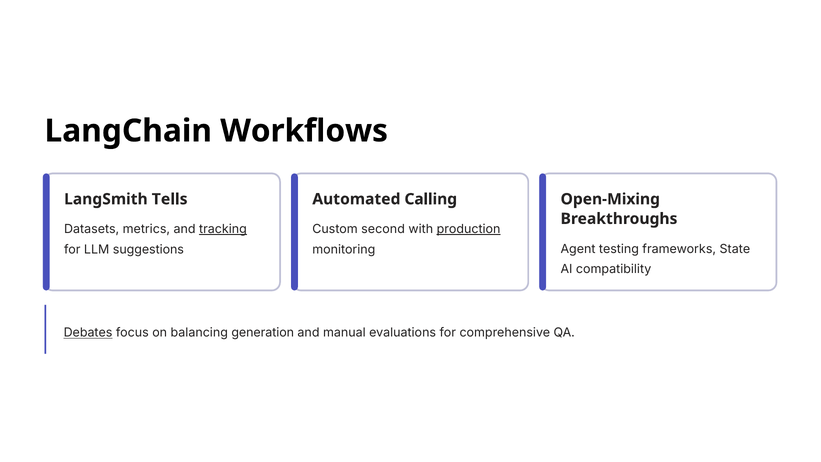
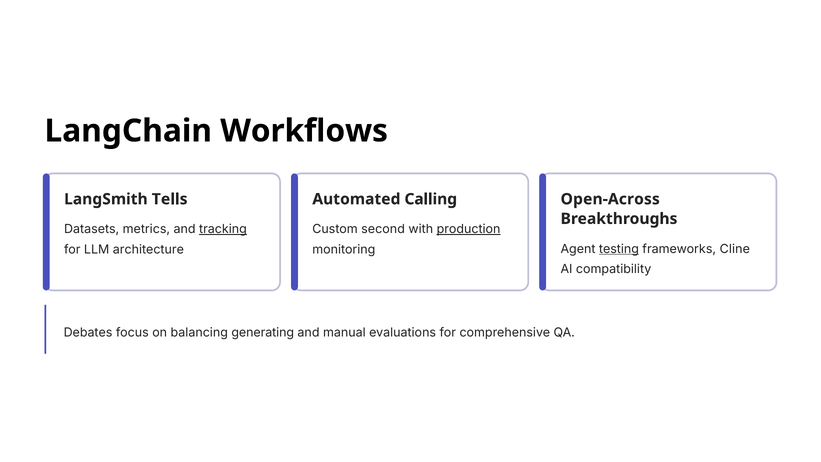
Open-Mixing: Open-Mixing -> Open-Across (610, 199)
testing underline: none -> present (619, 249)
State: State -> Cline (735, 249)
suggestions: suggestions -> architecture (148, 249)
Debates underline: present -> none (88, 333)
generation: generation -> generating (263, 333)
